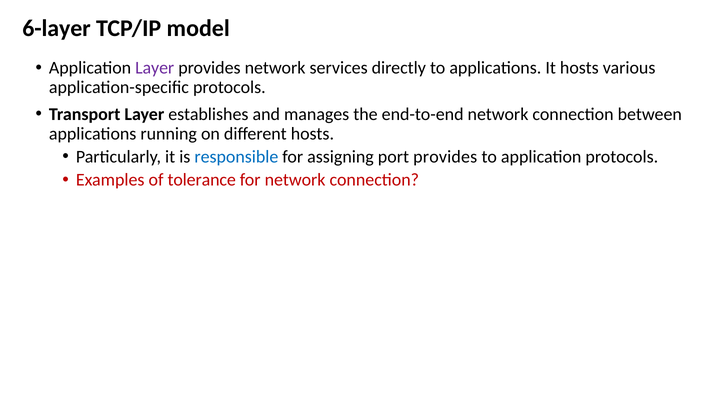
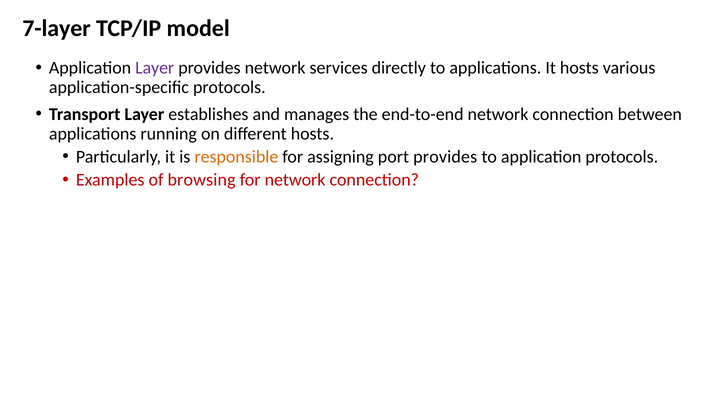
6-layer: 6-layer -> 7-layer (56, 28)
responsible colour: blue -> orange (236, 157)
tolerance: tolerance -> browsing (202, 180)
